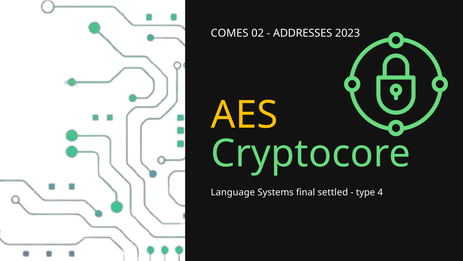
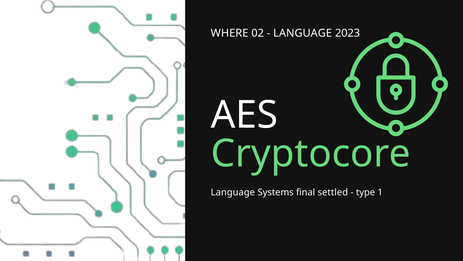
COMES: COMES -> WHERE (230, 33)
ADDRESSES: ADDRESSES -> LANGUAGE (303, 33)
AES colour: yellow -> white (244, 115)
4: 4 -> 1 (380, 192)
